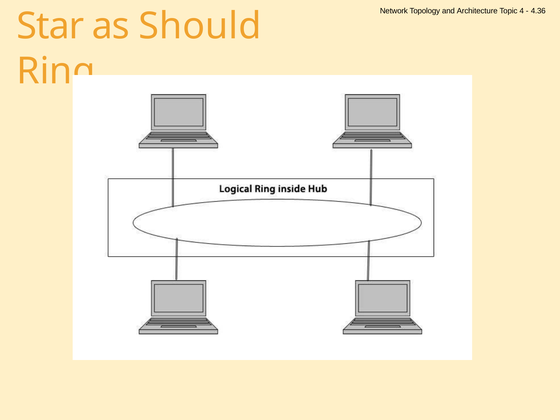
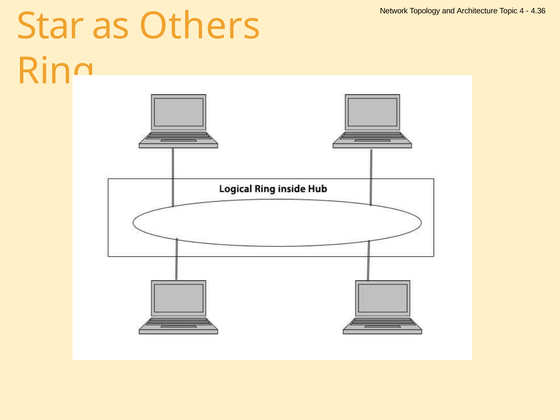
Should: Should -> Others (200, 26)
